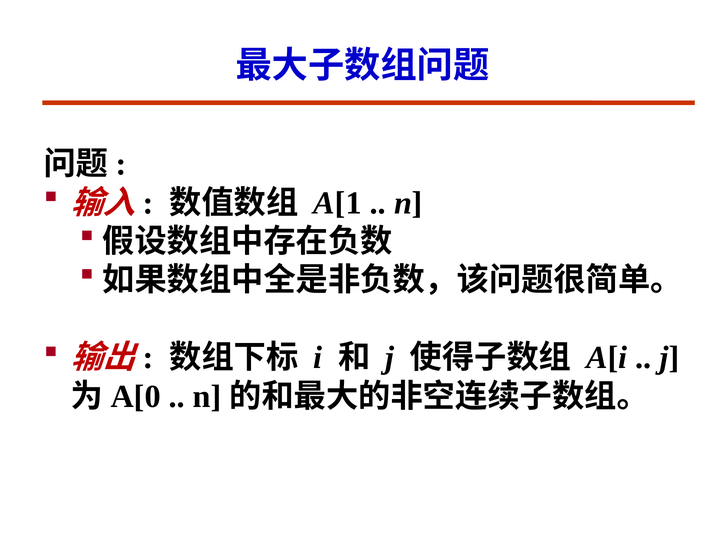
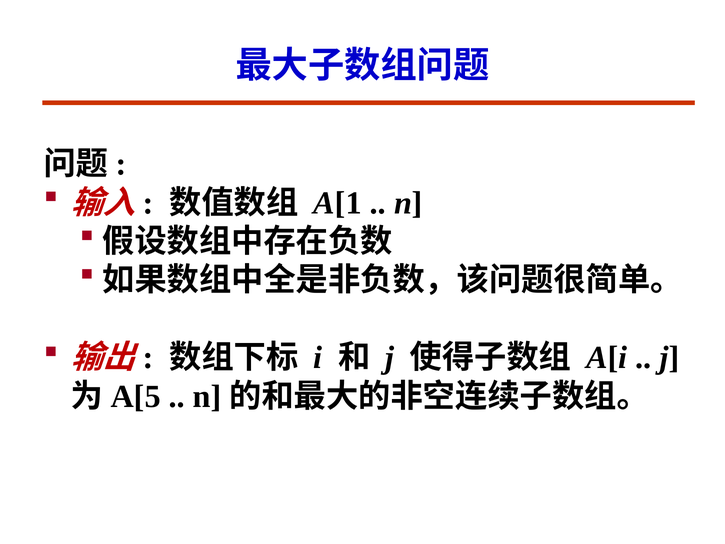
A[0: A[0 -> A[5 (136, 396)
